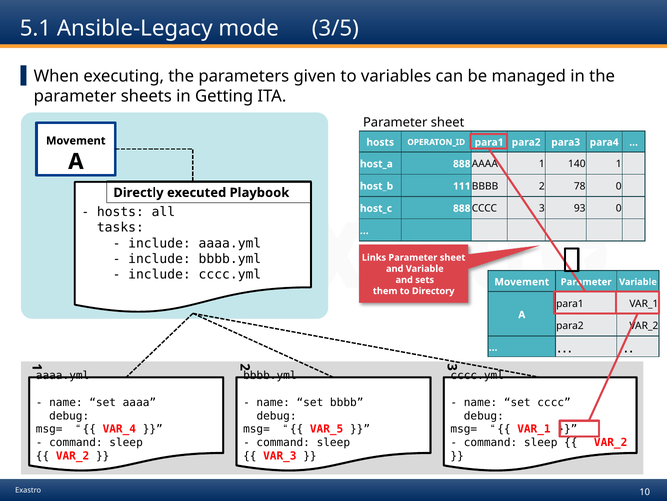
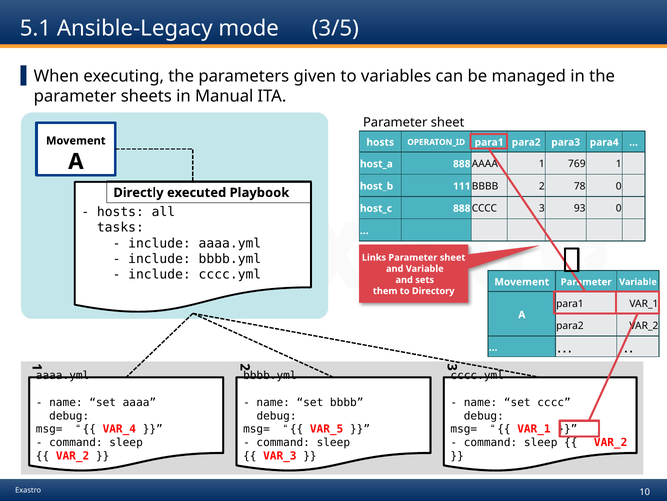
Getting: Getting -> Manual (224, 96)
140: 140 -> 769 (577, 164)
